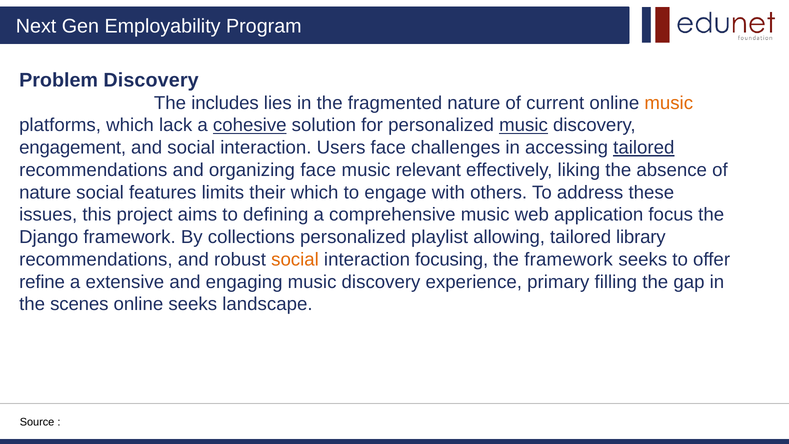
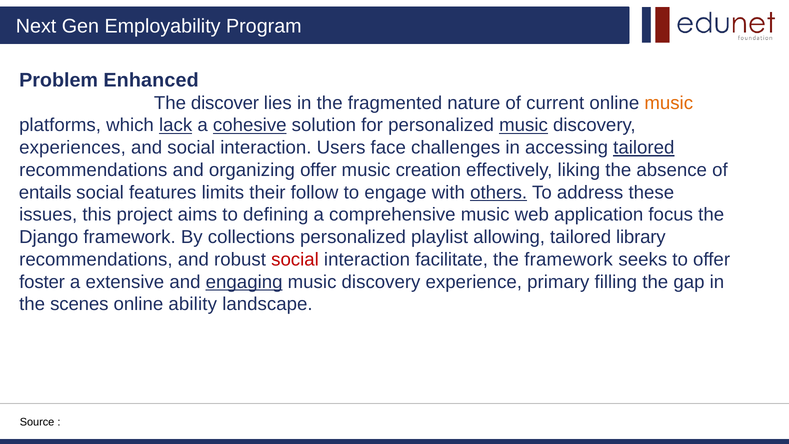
Problem Discovery: Discovery -> Enhanced (151, 80)
includes: includes -> discover (225, 103)
lack underline: none -> present (176, 125)
engagement: engagement -> experiences (72, 148)
organizing face: face -> offer (318, 170)
relevant: relevant -> creation (428, 170)
nature: nature -> entails (45, 192)
their which: which -> follow (315, 192)
others underline: none -> present (499, 192)
social colour: orange -> red (295, 259)
focusing: focusing -> facilitate (452, 259)
refine: refine -> foster (42, 282)
engaging underline: none -> present (244, 282)
online seeks: seeks -> ability (193, 304)
